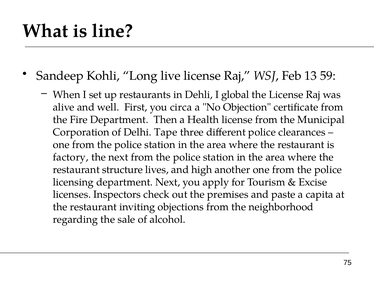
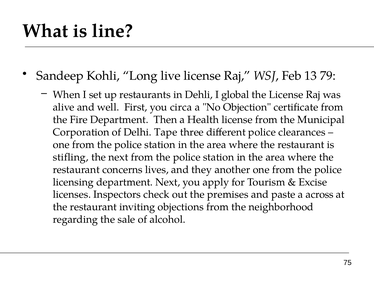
59: 59 -> 79 (328, 76)
factory: factory -> stifling (71, 157)
structure: structure -> concerns (122, 169)
high: high -> they (202, 169)
capita: capita -> across (320, 194)
